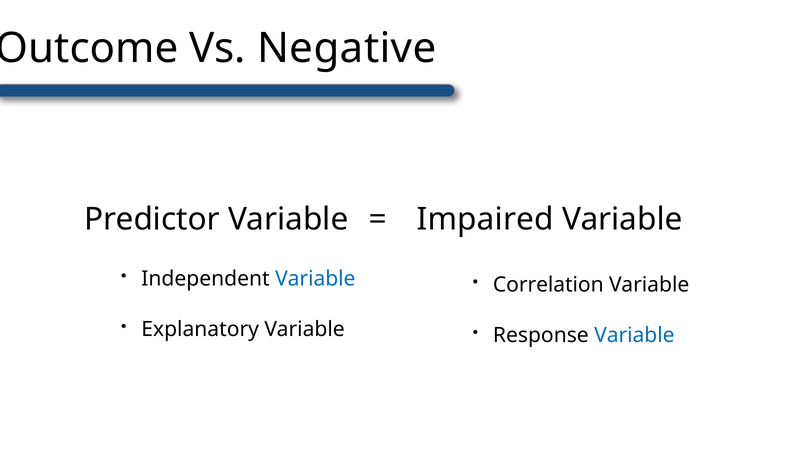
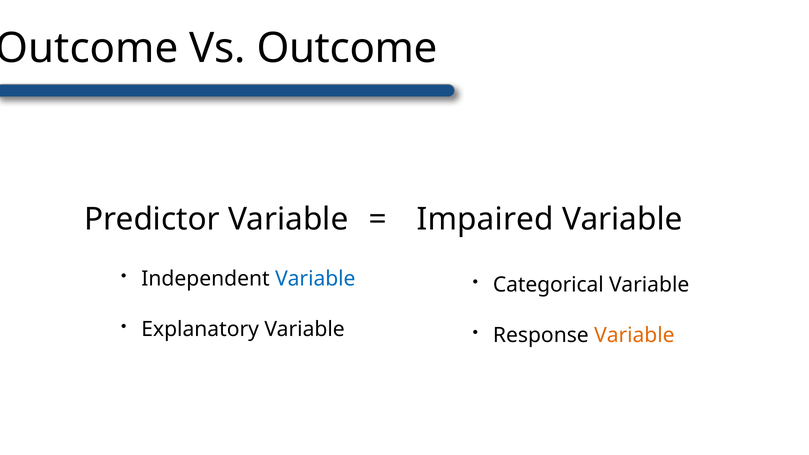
Vs Negative: Negative -> Outcome (347, 49)
Correlation: Correlation -> Categorical (548, 285)
Variable colour: blue -> orange (634, 335)
